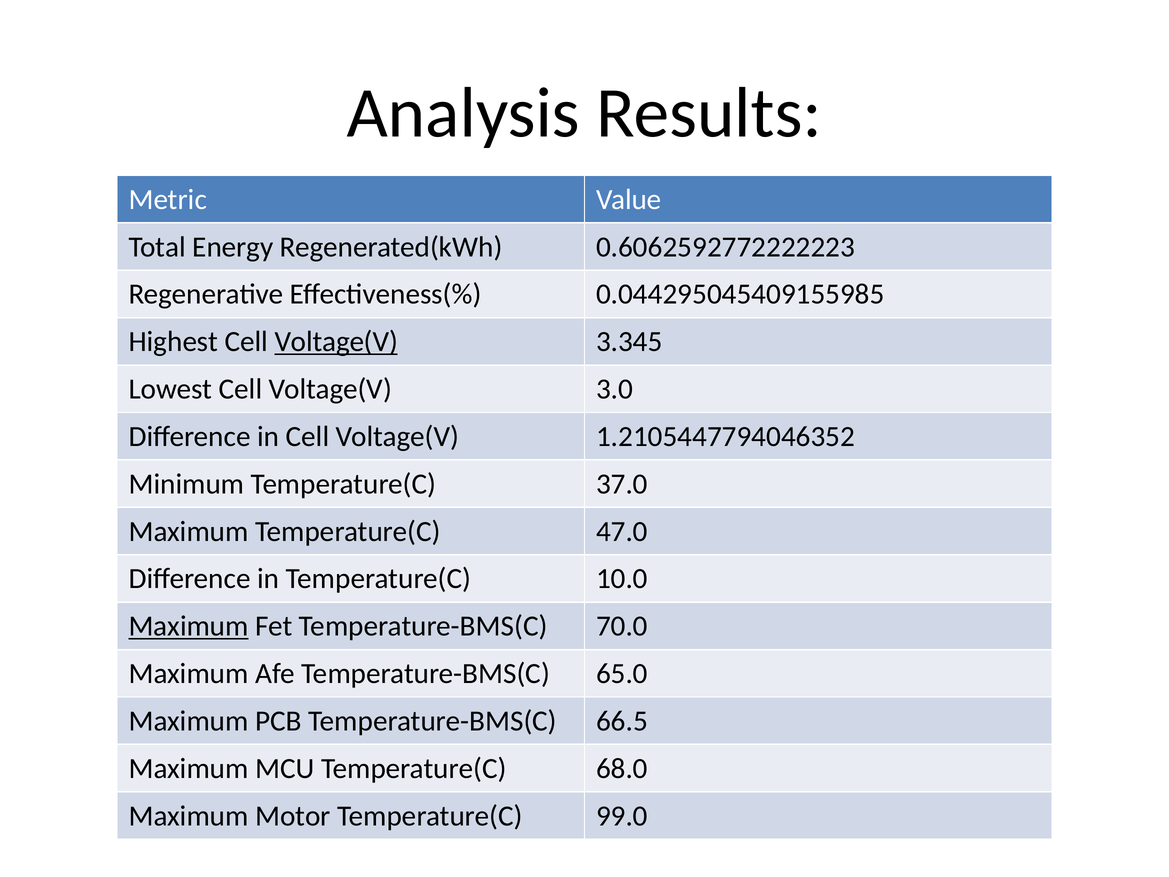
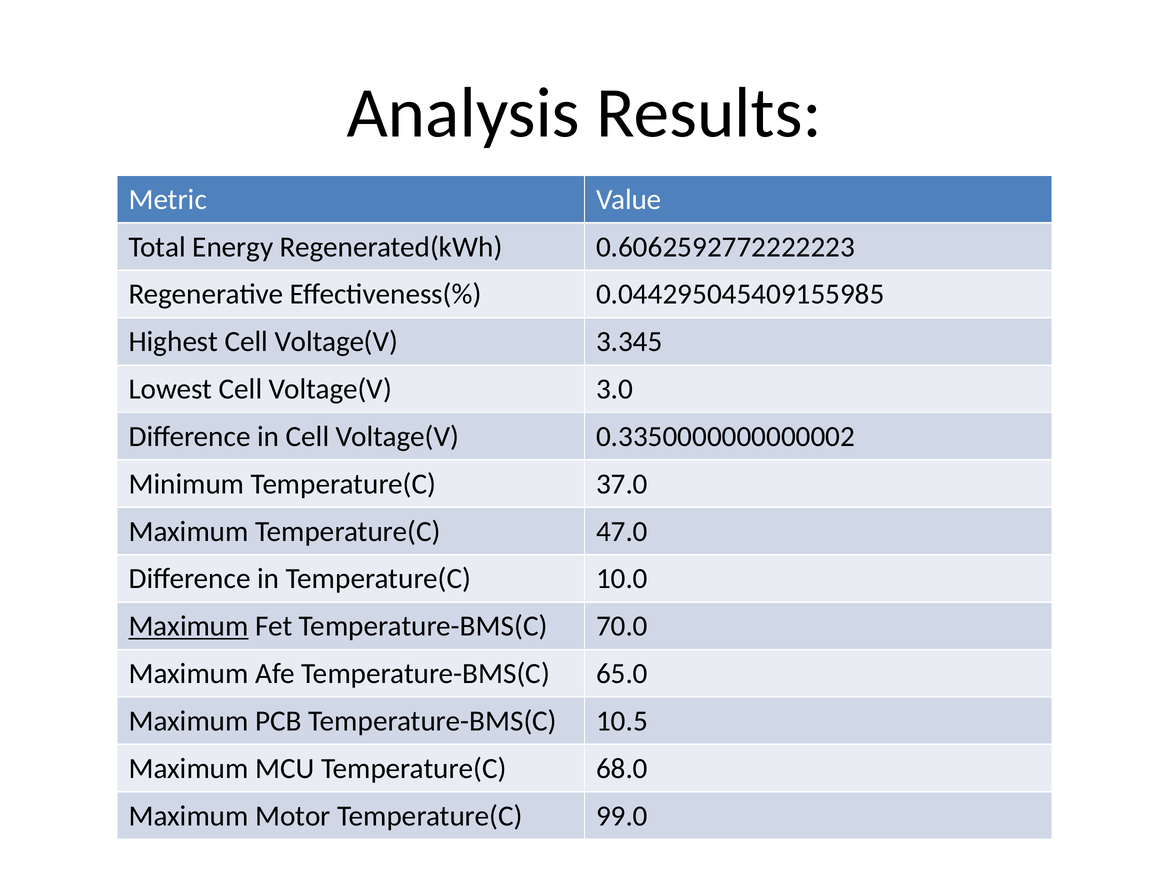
Voltage(V underline: present -> none (336, 342)
1.2105447794046352: 1.2105447794046352 -> 0.3350000000000002 (726, 436)
66.5: 66.5 -> 10.5 (622, 721)
